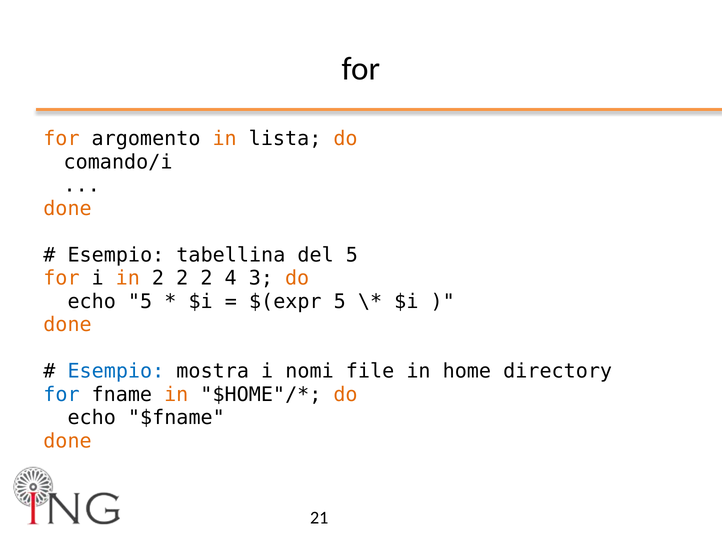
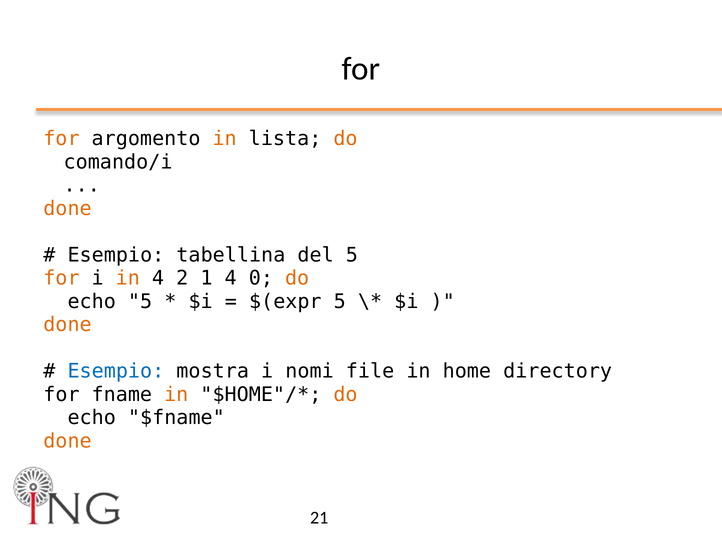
in 2: 2 -> 4 (158, 278)
2: 2 -> 1 (206, 278)
3: 3 -> 0 (261, 278)
for colour: blue -> black (61, 395)
